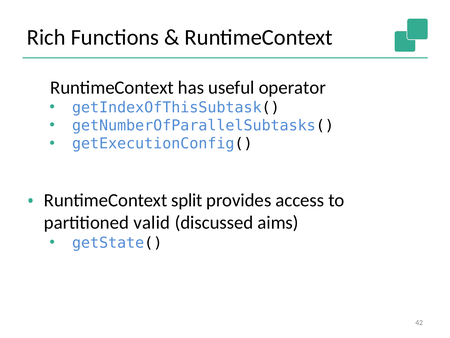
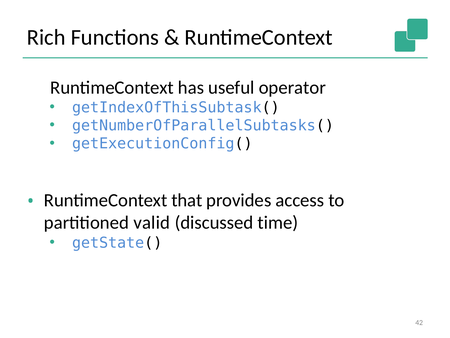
split: split -> that (187, 200)
aims: aims -> time (278, 222)
